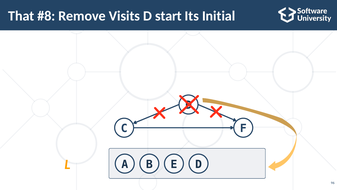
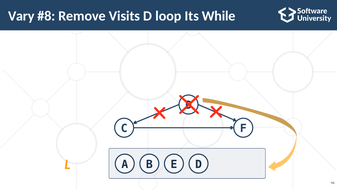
That: That -> Vary (21, 16)
start: start -> loop (168, 16)
Initial: Initial -> While (219, 16)
